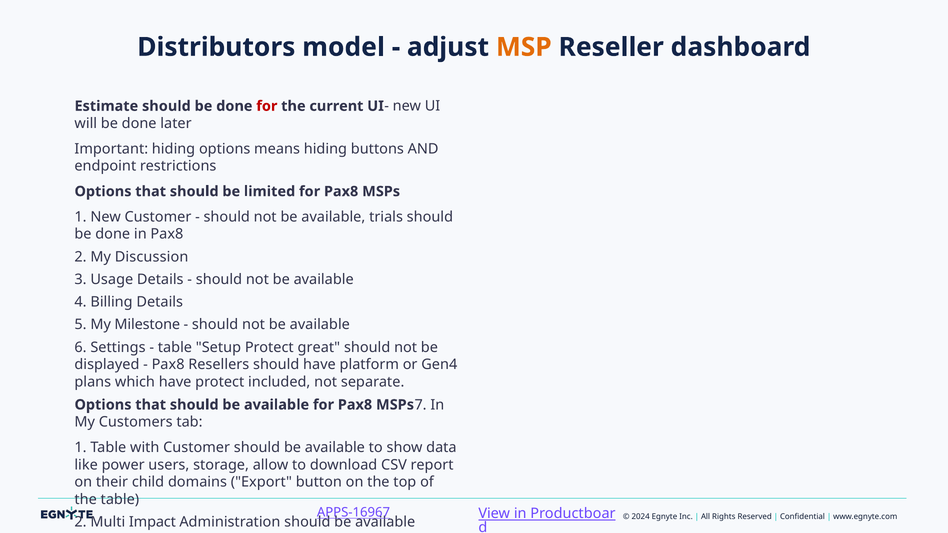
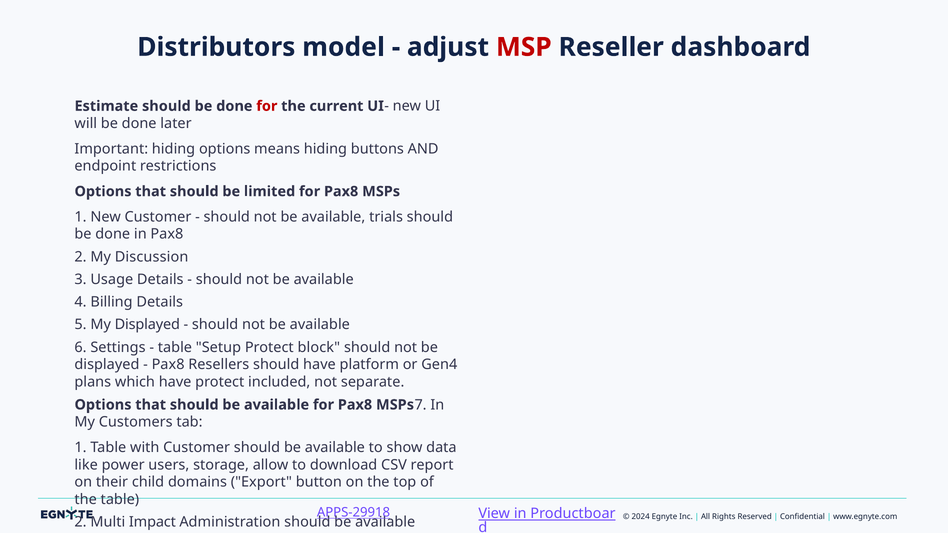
MSP colour: orange -> red (524, 47)
My Milestone: Milestone -> Displayed (147, 325)
great: great -> block (319, 348)
APPS-16967: APPS-16967 -> APPS-29918 (353, 513)
